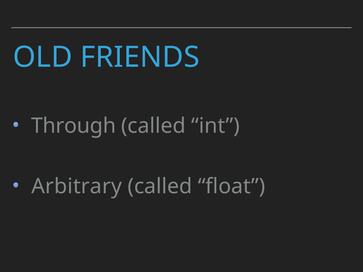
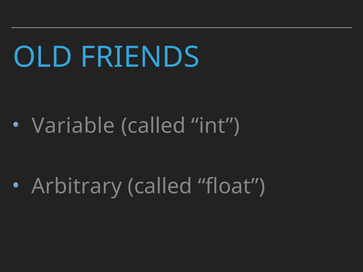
Through: Through -> Variable (73, 126)
